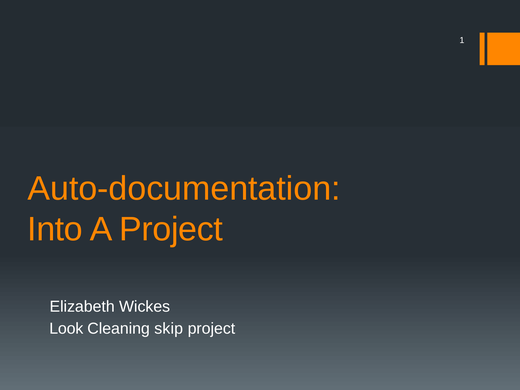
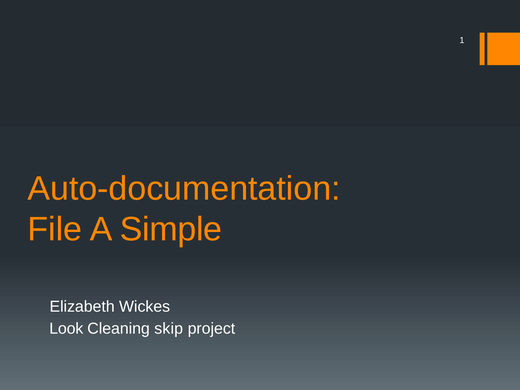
Into: Into -> File (55, 229)
A Project: Project -> Simple (171, 229)
